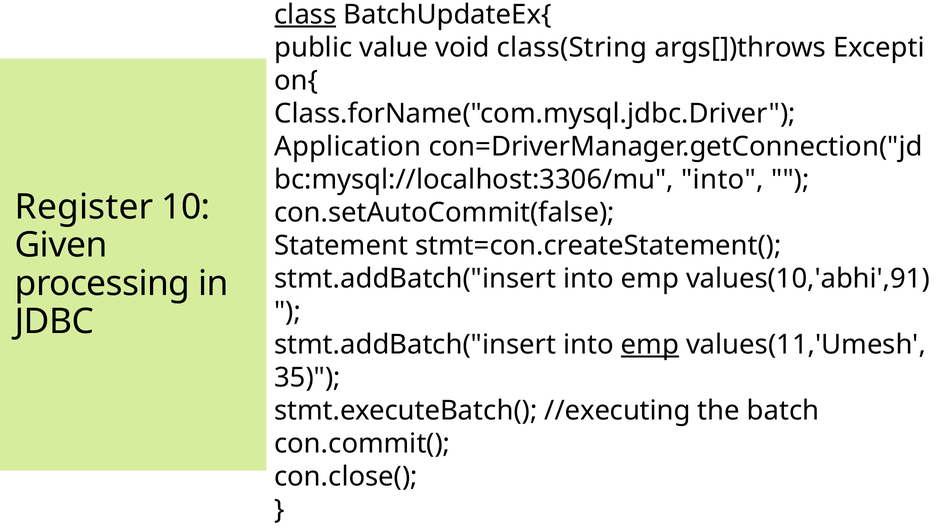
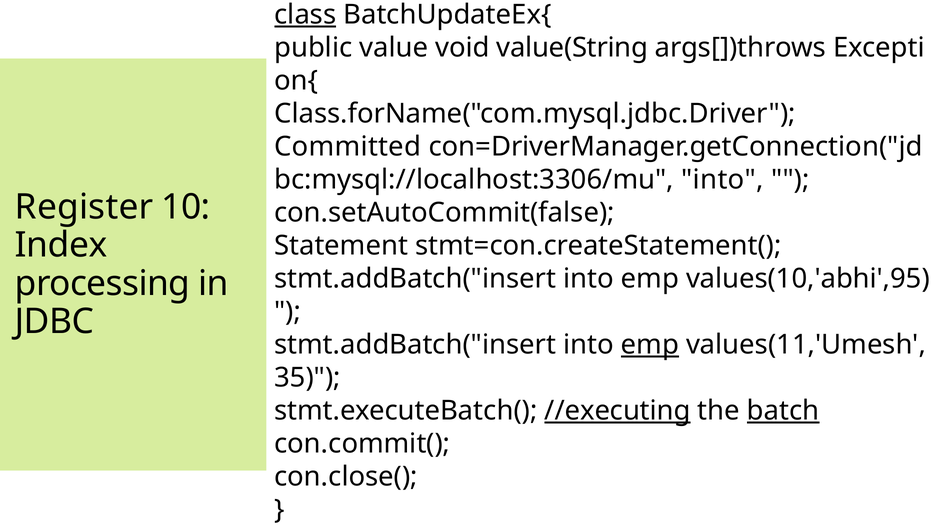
class(String: class(String -> value(String (572, 48)
Application: Application -> Committed (348, 147)
Given: Given -> Index (61, 246)
values(10,'abhi',91: values(10,'abhi',91 -> values(10,'abhi',95 (808, 279)
//executing underline: none -> present (617, 411)
batch underline: none -> present (783, 411)
